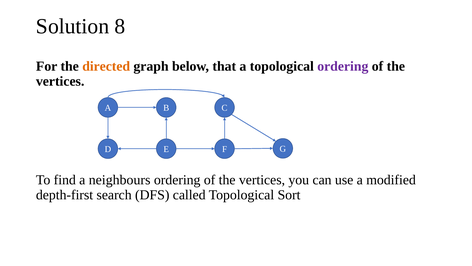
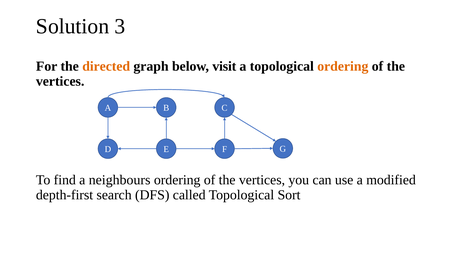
8: 8 -> 3 (120, 26)
that: that -> visit (224, 66)
ordering colour: purple -> orange (343, 66)
